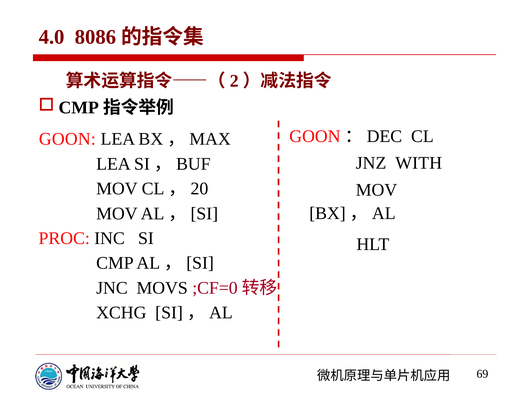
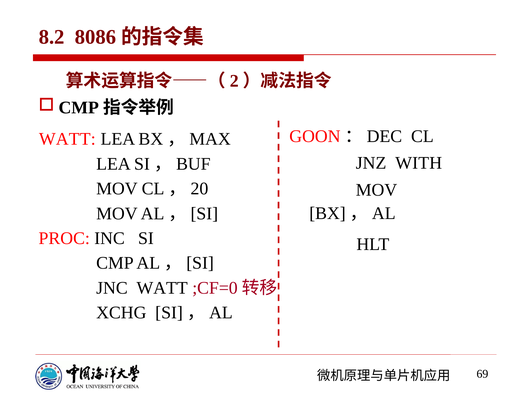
4.0: 4.0 -> 8.2 (52, 37)
GOON: GOON -> WATT (67, 139)
JNC MOVS: MOVS -> WATT (162, 288)
